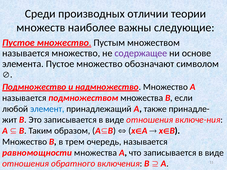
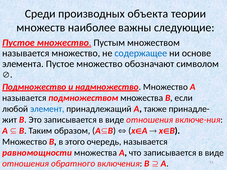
отличии: отличии -> объекта (148, 14)
содержащее colour: purple -> blue (141, 53)
трем: трем -> этого (75, 142)
